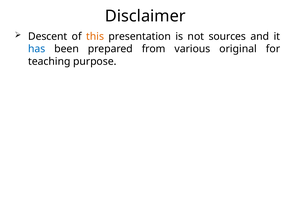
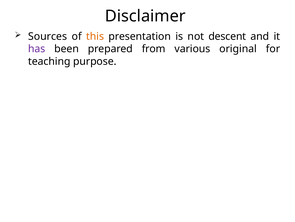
Descent: Descent -> Sources (48, 36)
sources: sources -> descent (227, 36)
has colour: blue -> purple (37, 49)
